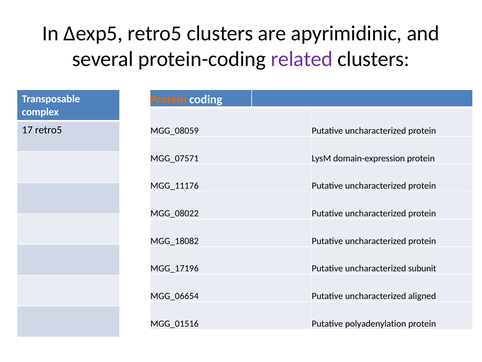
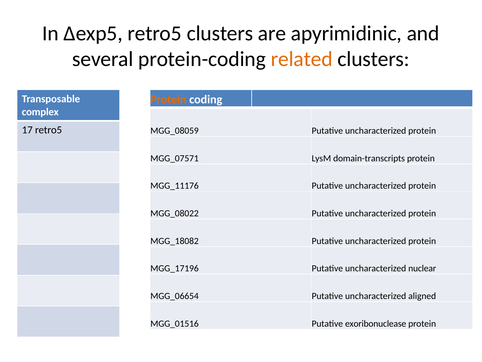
related colour: purple -> orange (302, 59)
domain-expression: domain-expression -> domain-transcripts (369, 158)
subunit: subunit -> nuclear (422, 268)
polyadenylation: polyadenylation -> exoribonuclease (376, 323)
